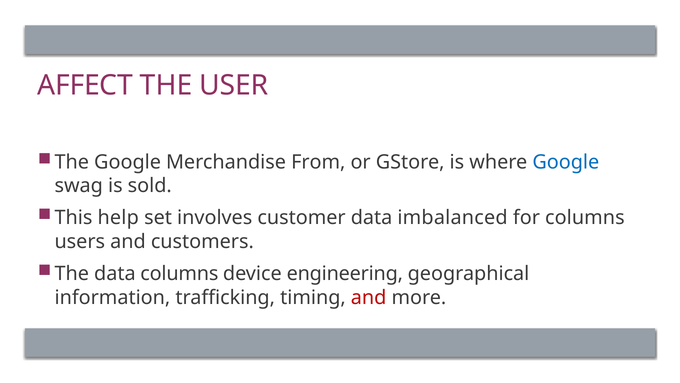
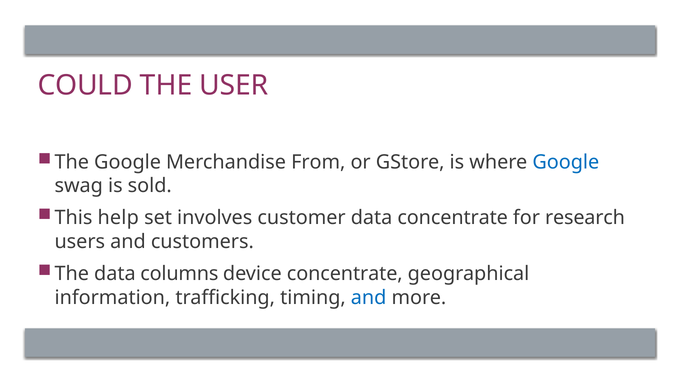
AFFECT: AFFECT -> COULD (85, 85)
data imbalanced: imbalanced -> concentrate (453, 218)
for columns: columns -> research (585, 218)
device engineering: engineering -> concentrate (345, 273)
and colour: red -> blue (369, 297)
